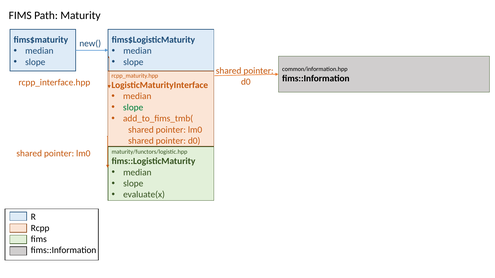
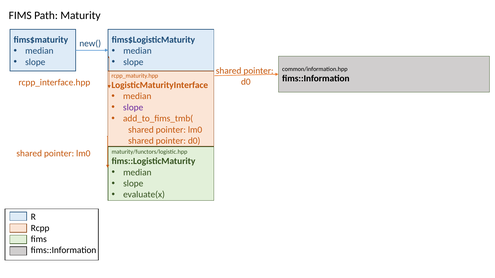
slope colour: green -> purple (133, 108)
